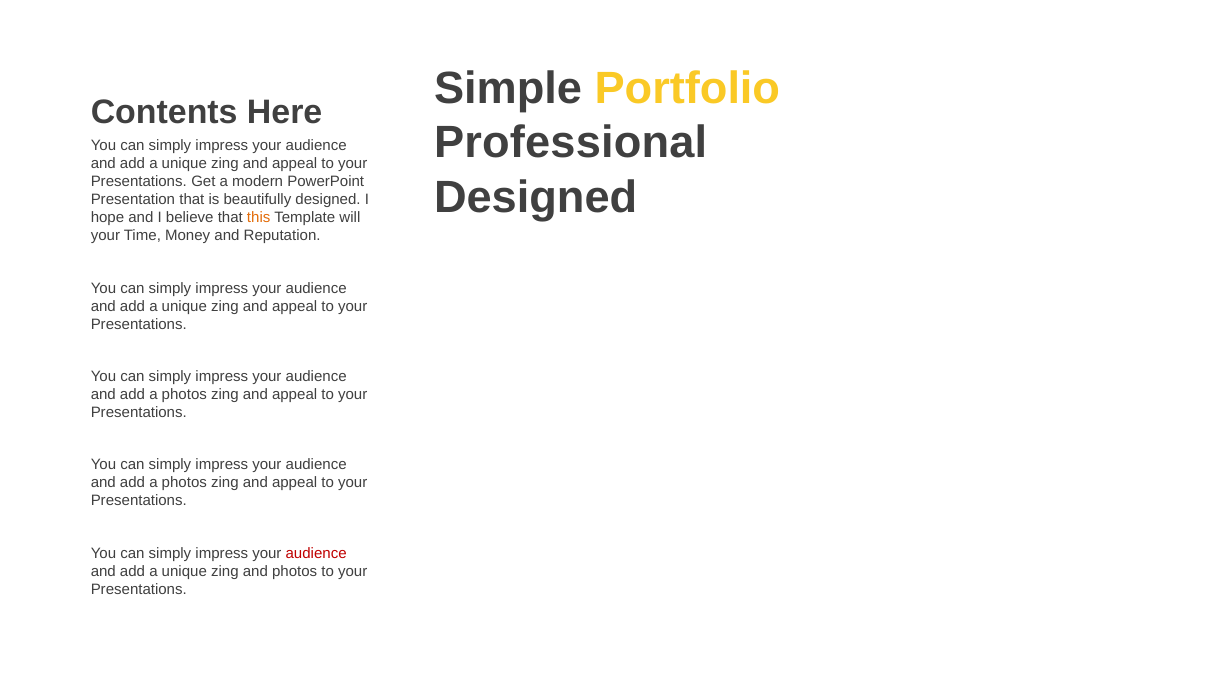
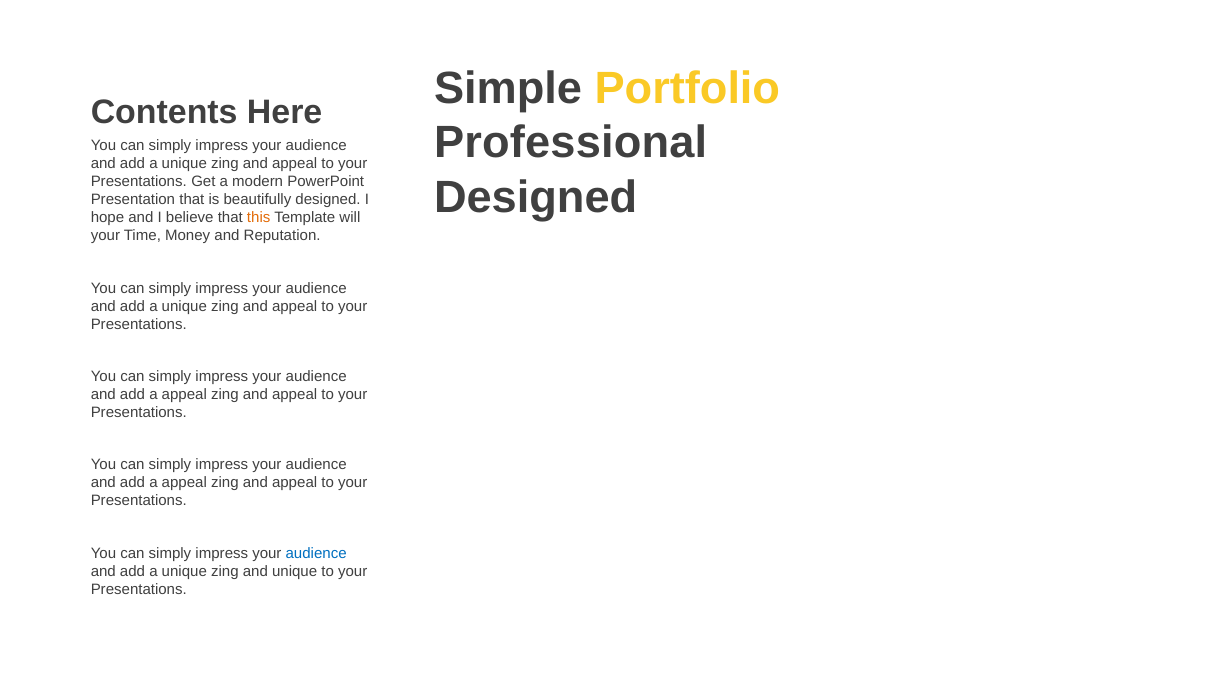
photos: photos -> appeal (184, 394)
photos: photos -> appeal (184, 483)
audience colour: red -> blue (316, 553)
and photos: photos -> unique (295, 571)
